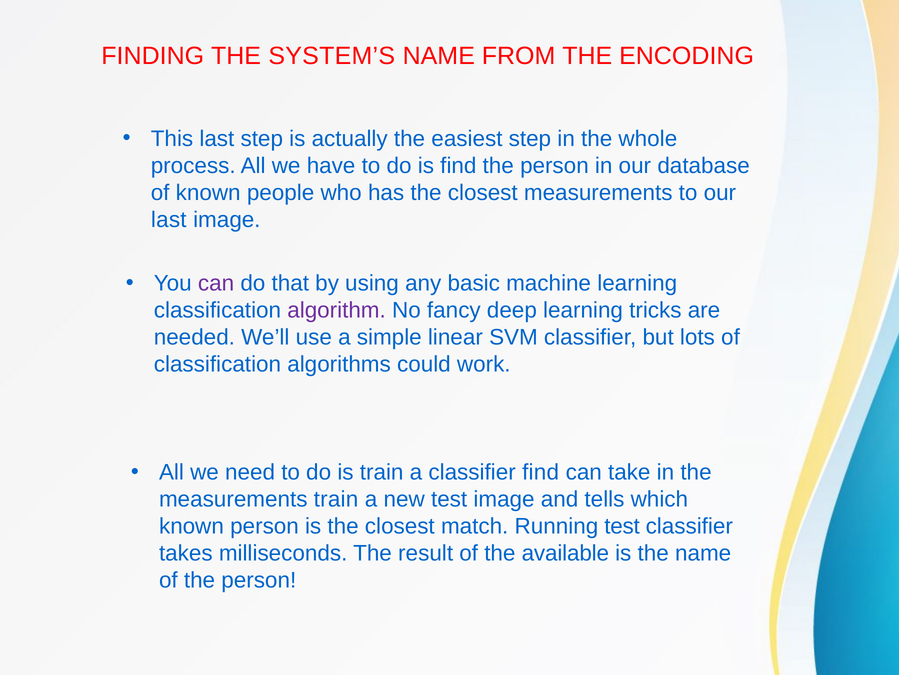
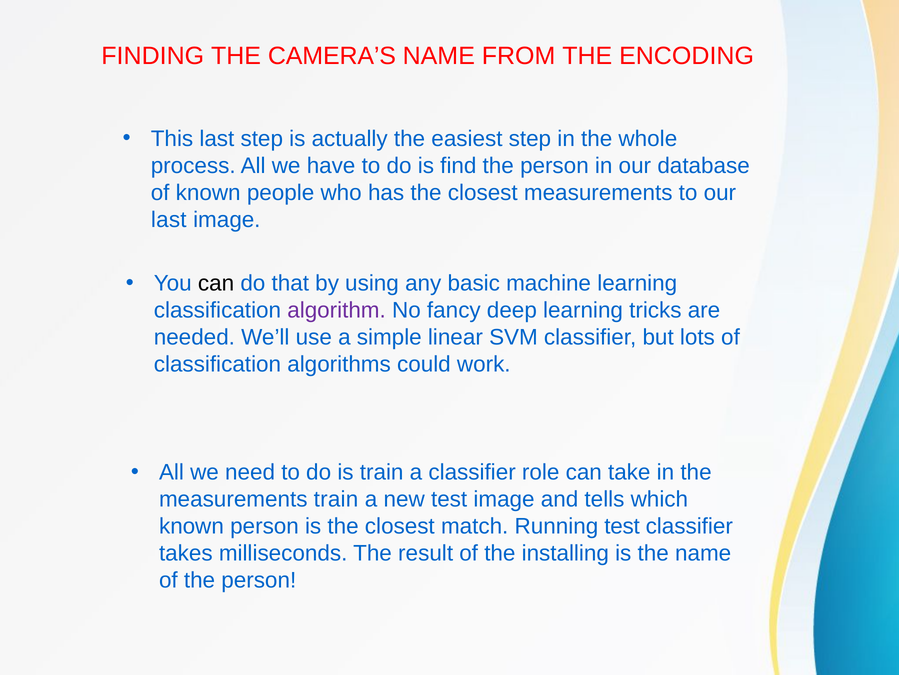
SYSTEM’S: SYSTEM’S -> CAMERA’S (332, 56)
can colour: purple -> black (216, 283)
classifier find: find -> role (541, 472)
available: available -> installing (565, 553)
